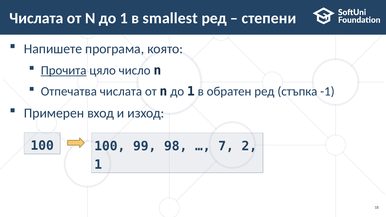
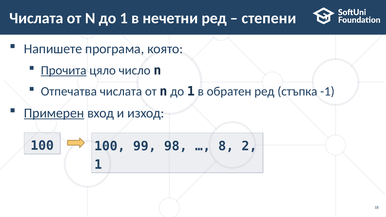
smallest: smallest -> нечетни (170, 18)
Примерен underline: none -> present (54, 113)
7: 7 -> 8 (226, 146)
